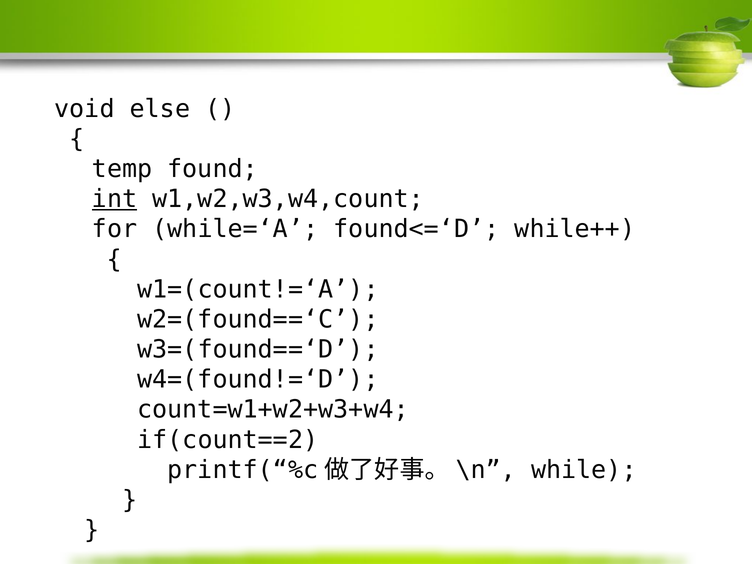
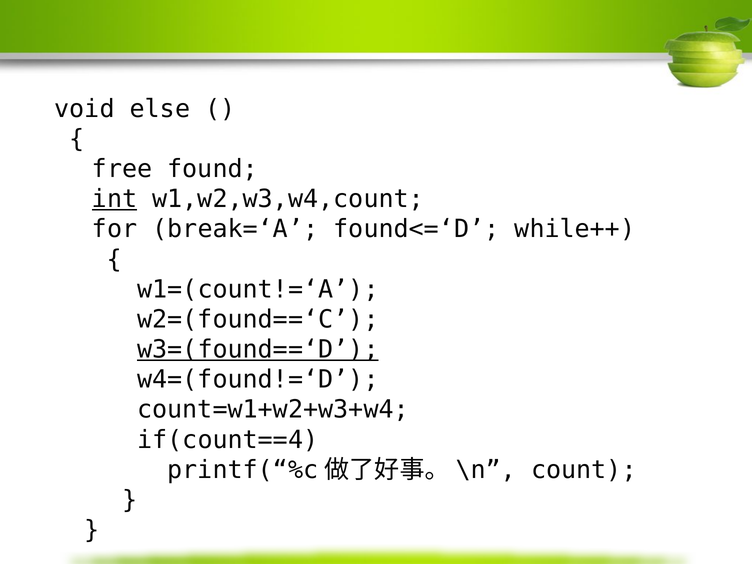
temp: temp -> free (122, 169)
while=‘A: while=‘A -> break=‘A (235, 229)
w3=(found==‘D underline: none -> present (258, 349)
if(count==2: if(count==2 -> if(count==4 (228, 440)
while: while -> count (584, 470)
